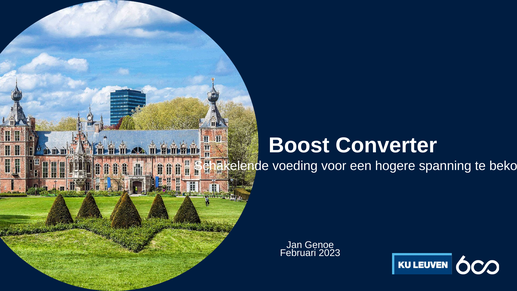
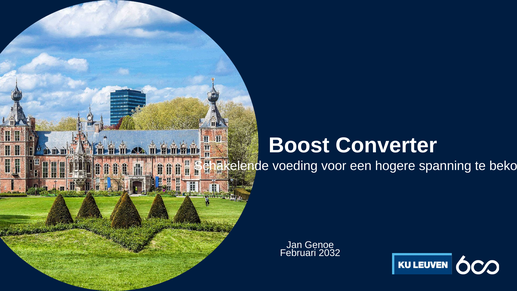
2023: 2023 -> 2032 (330, 253)
